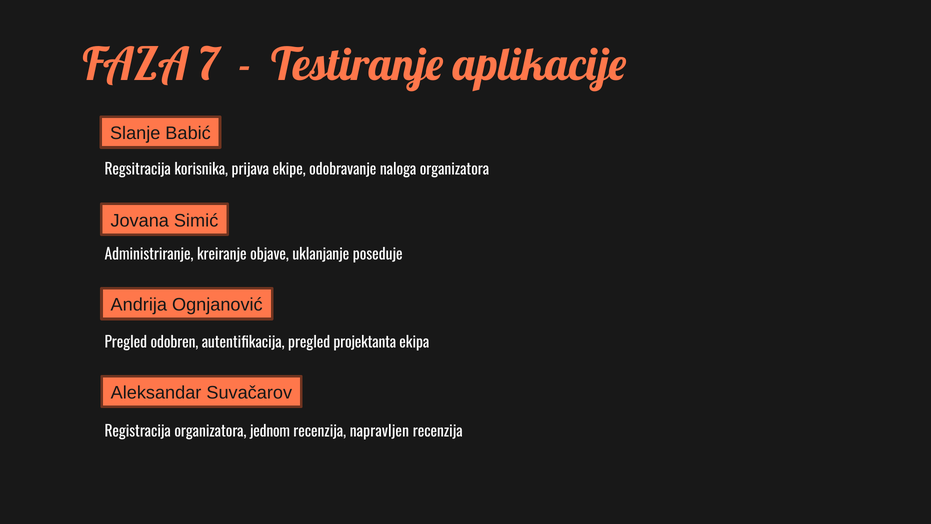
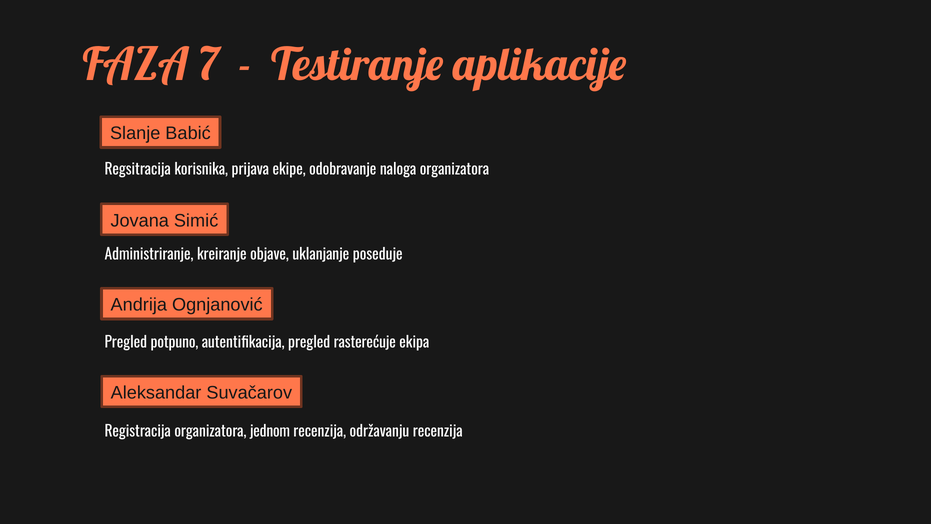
odobren: odobren -> potpuno (174, 342)
projektanta: projektanta -> rasterećuje (365, 342)
napravljen: napravljen -> održavanju (379, 431)
